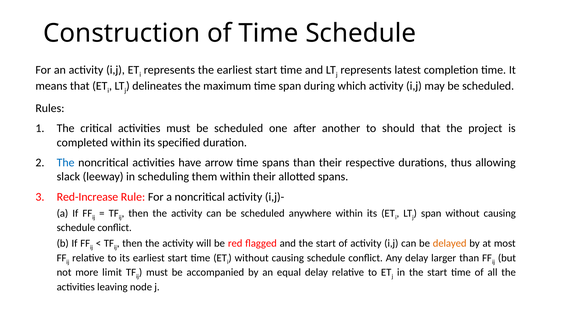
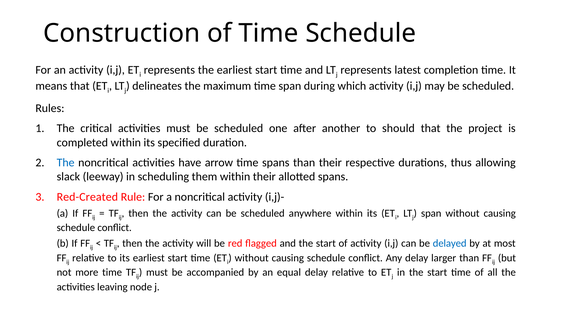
Red-Increase: Red-Increase -> Red-Created (87, 197)
delayed colour: orange -> blue (450, 243)
more limit: limit -> time (112, 272)
